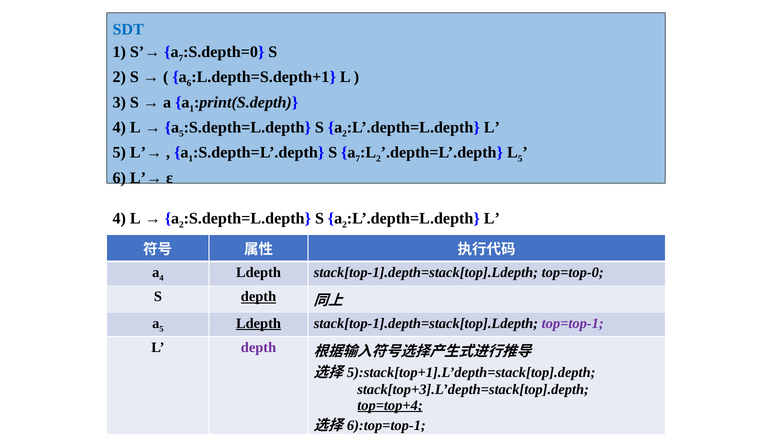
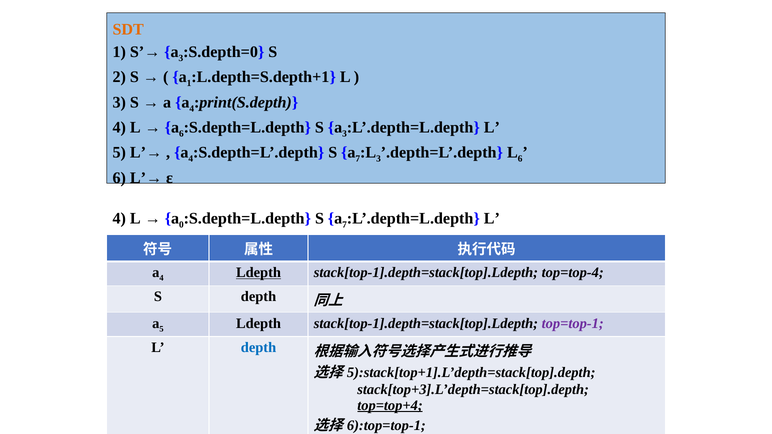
SDT colour: blue -> orange (128, 30)
S’→ a 7: 7 -> 3 (181, 58)
a 6: 6 -> 1 (189, 83)
a a 1: 1 -> 4 (192, 109)
5: 5 -> 6 (181, 134)
2: 2 -> 3 (345, 134)
1: 1 -> 4 (191, 159)
2: 2 -> 3 (378, 159)
5: 5 -> 6 (520, 159)
2: 2 -> 0 (181, 225)
2: 2 -> 7 (345, 225)
Ldepth underline: none -> present (259, 273)
top=top-0: top=top-0 -> top=top-4 (573, 273)
depth underline: present -> none (259, 297)
Ldepth underline: present -> none (259, 324)
depth colour: purple -> blue (259, 348)
